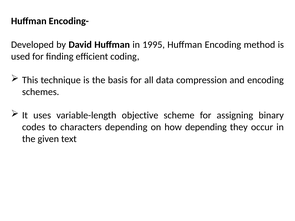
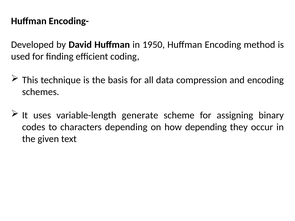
1995: 1995 -> 1950 (154, 45)
objective: objective -> generate (140, 115)
